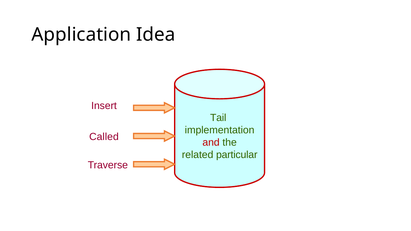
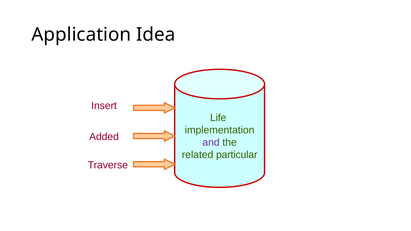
Tail: Tail -> Life (218, 118)
Called: Called -> Added (104, 137)
and colour: red -> purple (211, 143)
